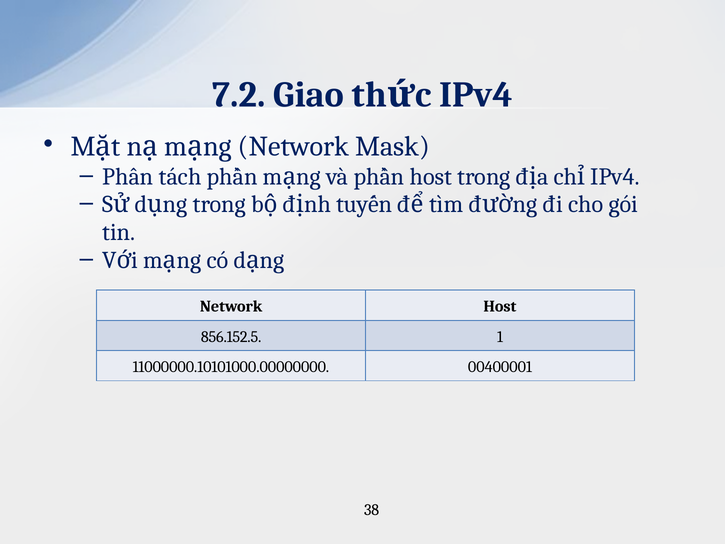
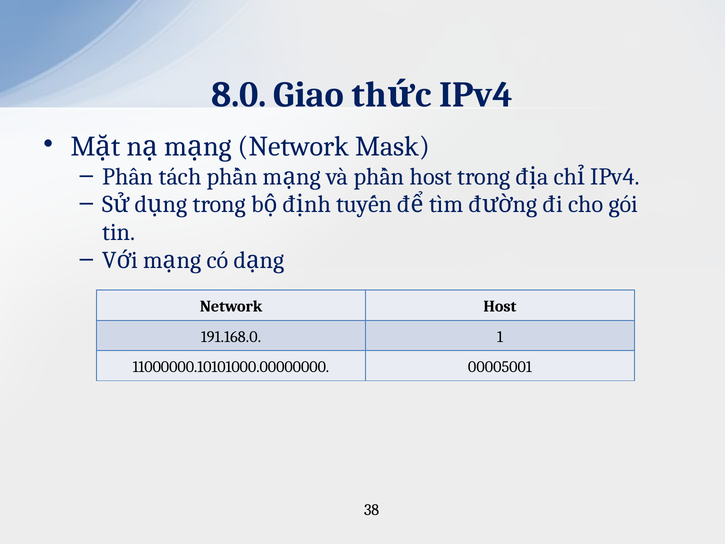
7.2: 7.2 -> 8.0 (239, 95)
856.152.5: 856.152.5 -> 191.168.0 (231, 337)
00400001: 00400001 -> 00005001 (500, 367)
